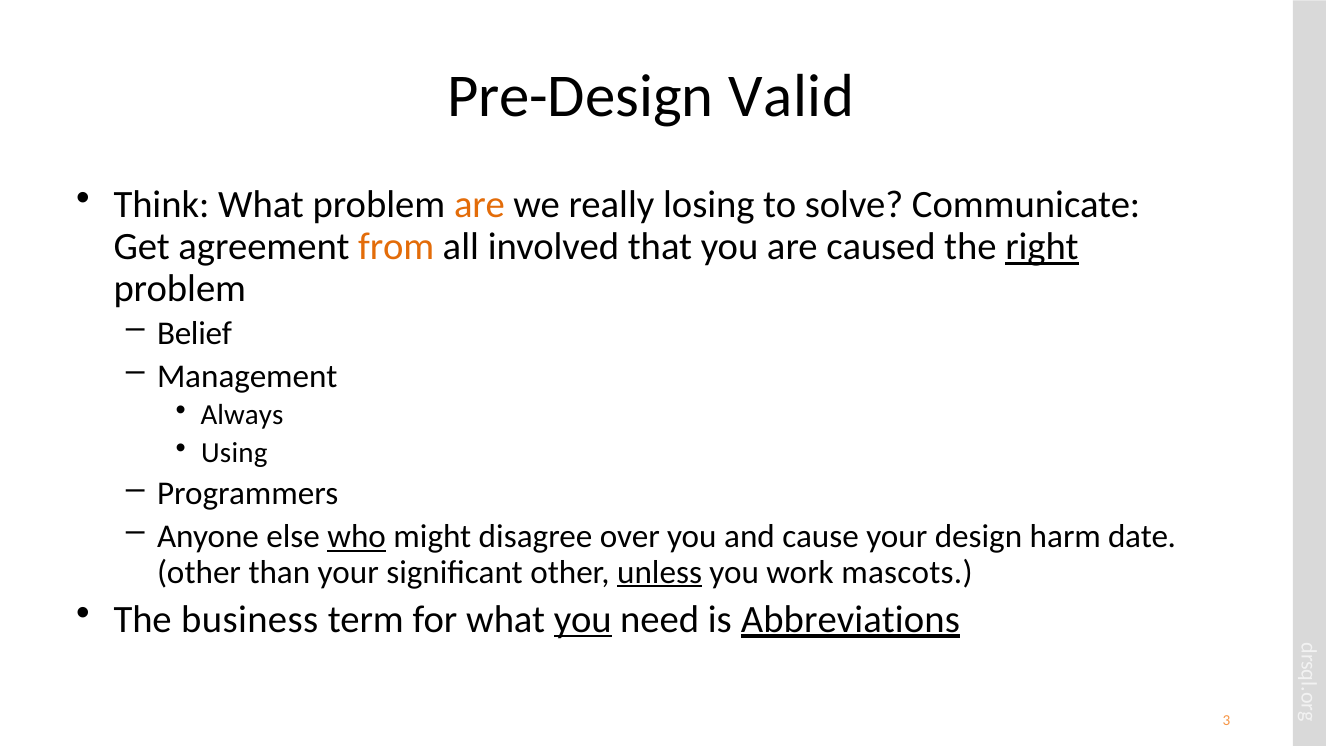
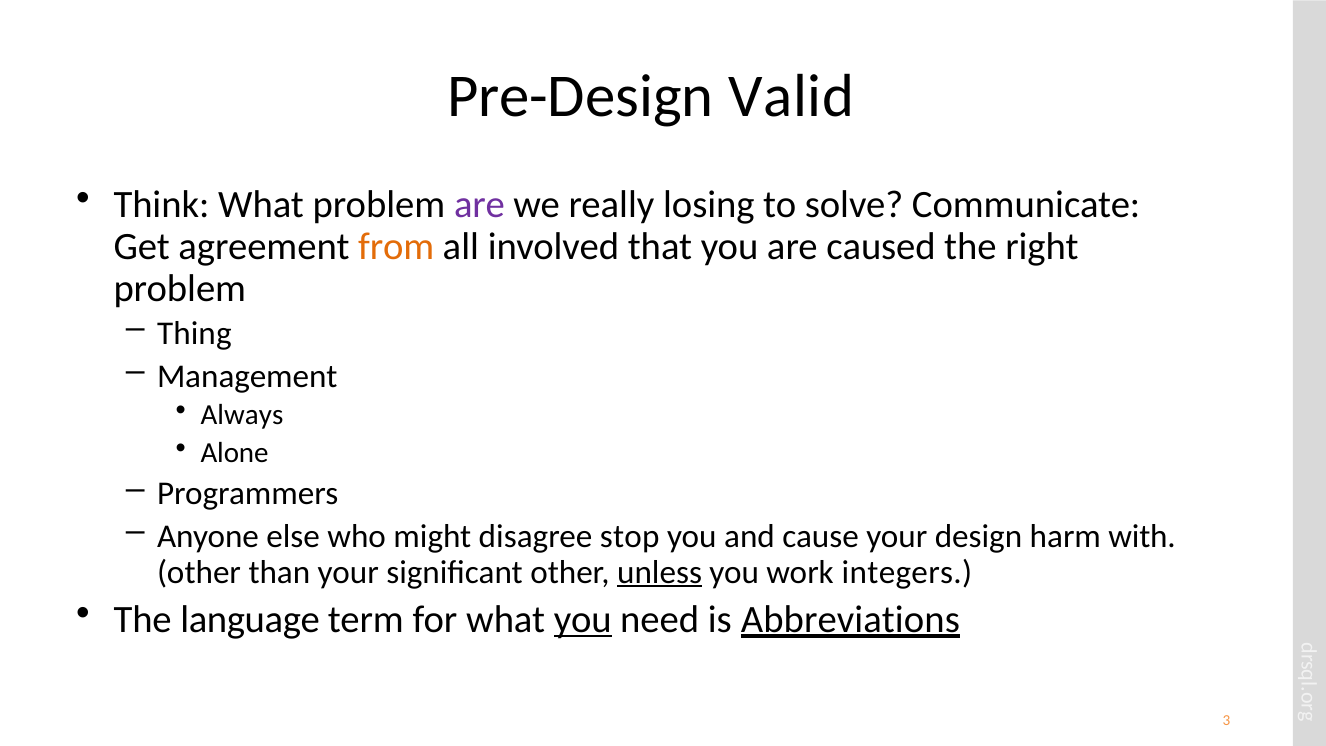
are colour: orange -> purple (479, 205)
right underline: present -> none (1042, 247)
Belief: Belief -> Thing (194, 334)
Using: Using -> Alone (235, 453)
who underline: present -> none (357, 536)
over: over -> stop (630, 536)
date: date -> with (1142, 536)
mascots: mascots -> integers (907, 572)
business: business -> language (250, 620)
